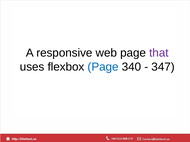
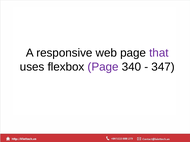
Page colour: blue -> purple (103, 67)
